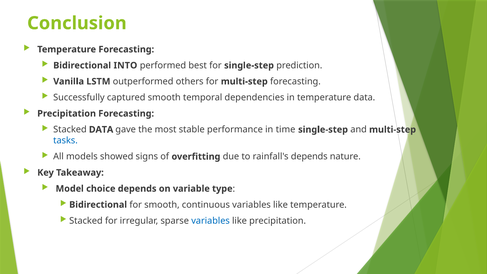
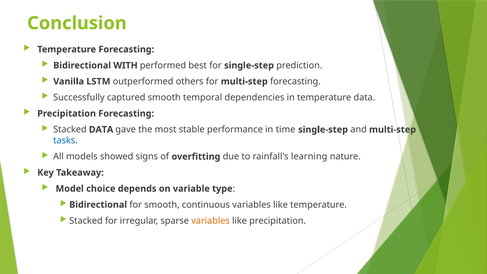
INTO: INTO -> WITH (126, 65)
rainfall's depends: depends -> learning (309, 157)
variables colour: blue -> orange (211, 221)
